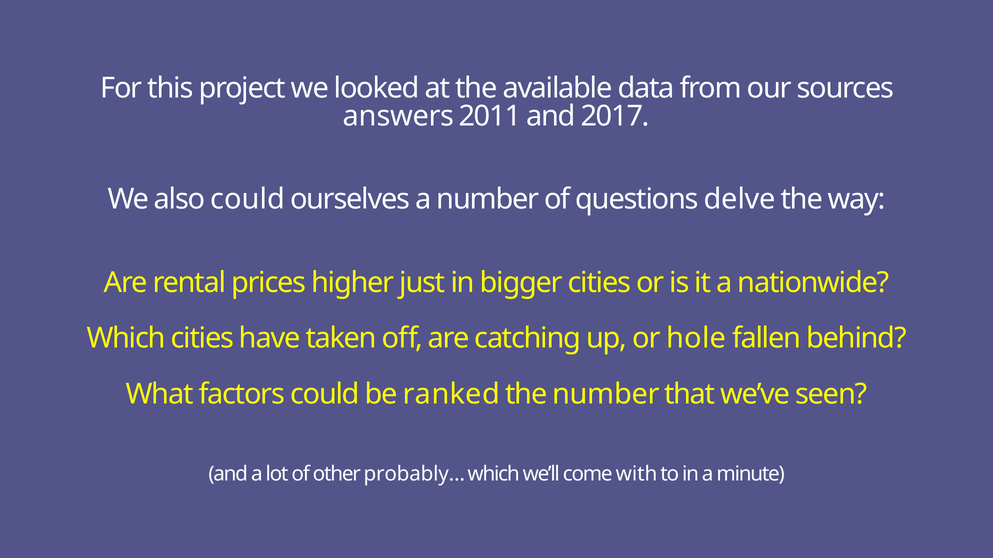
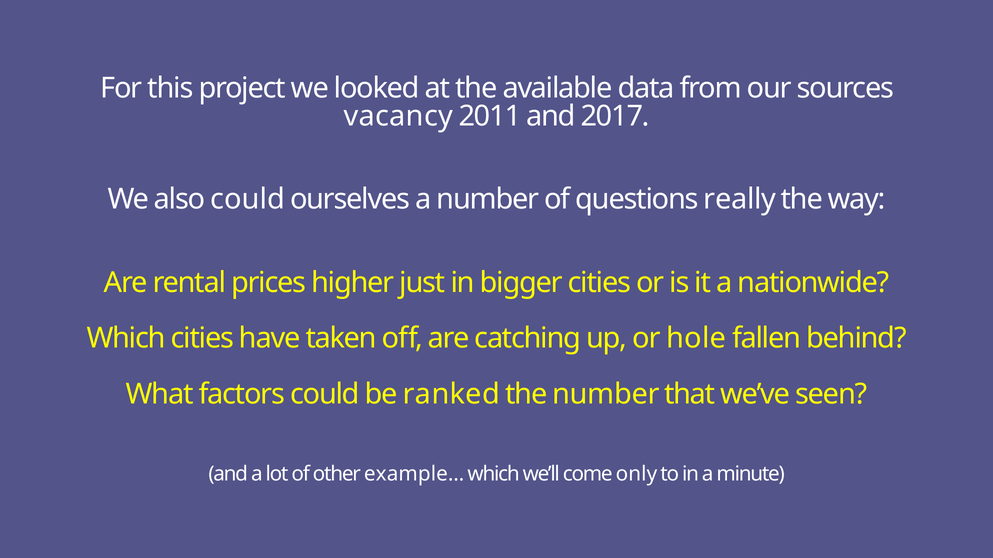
answers: answers -> vacancy (398, 116)
delve: delve -> really (740, 200)
probably…: probably… -> example… (414, 474)
with: with -> only (636, 474)
